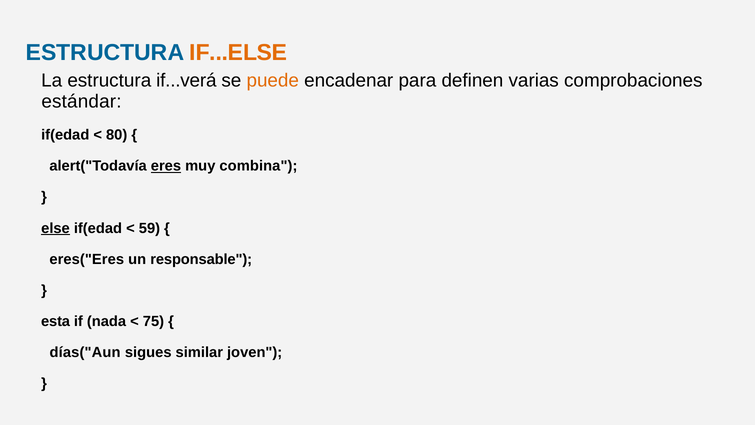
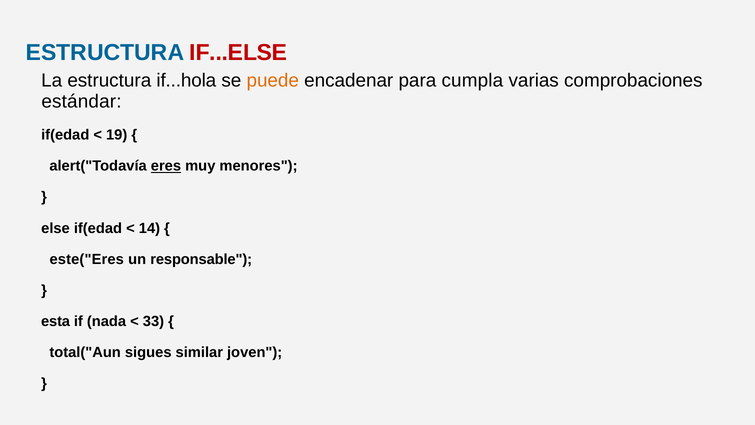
IF...ELSE colour: orange -> red (238, 52)
if...verá: if...verá -> if...hola (186, 80)
definen: definen -> cumpla (472, 80)
80: 80 -> 19 (117, 135)
combina: combina -> menores (259, 166)
else underline: present -> none (55, 228)
59: 59 -> 14 (149, 228)
eres("Eres: eres("Eres -> este("Eres (87, 259)
75: 75 -> 33 (153, 321)
días("Aun: días("Aun -> total("Aun (85, 352)
